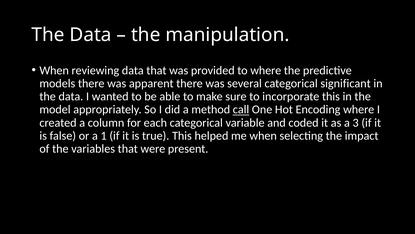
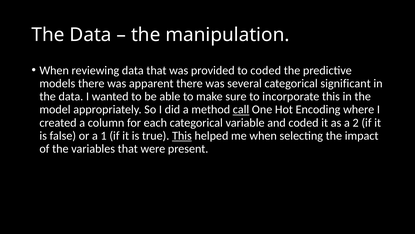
to where: where -> coded (266, 70)
3: 3 -> 2 (356, 122)
This underline: none -> present (182, 136)
